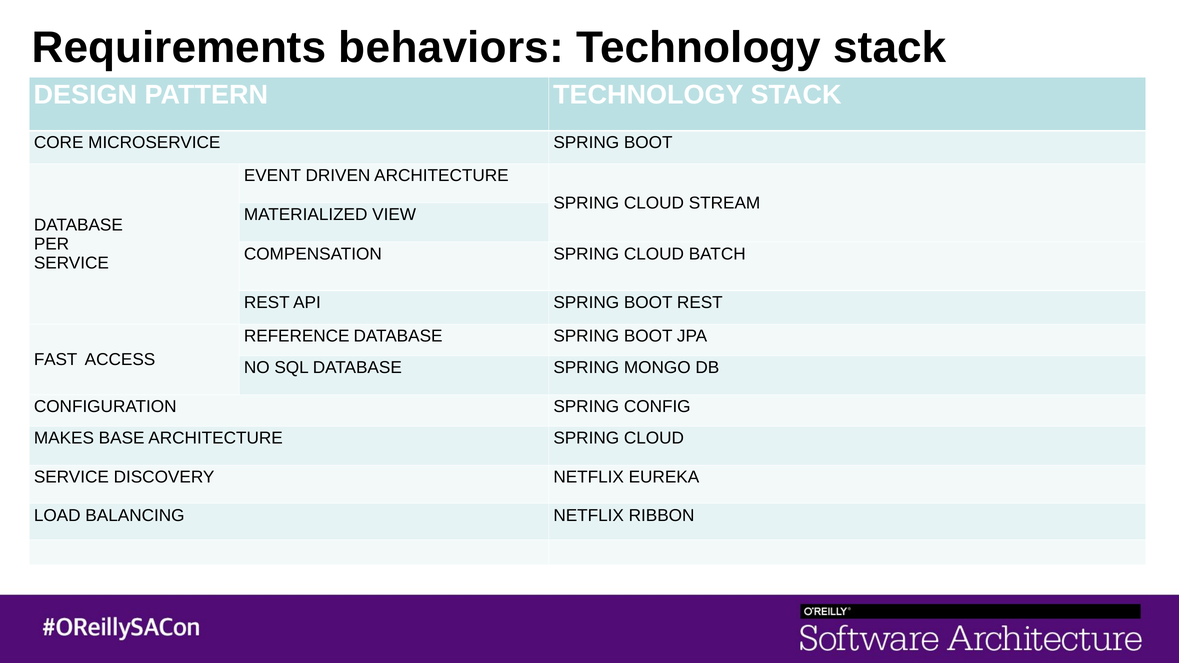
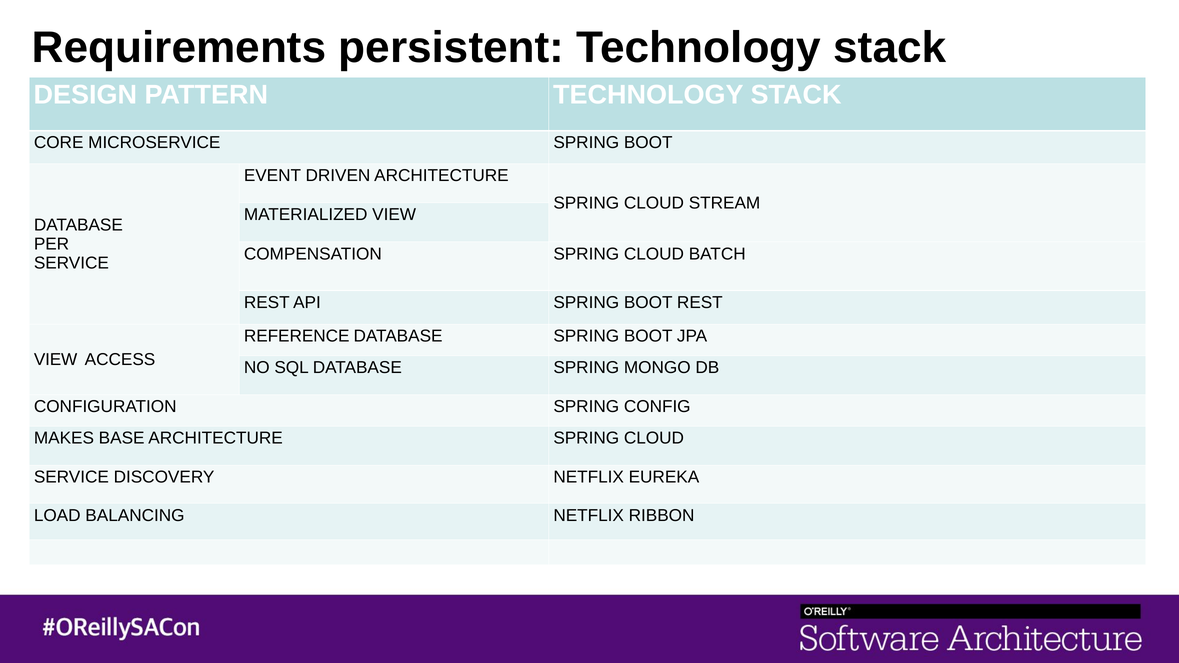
behaviors: behaviors -> persistent (451, 48)
FAST: FAST -> VIEW (56, 360)
